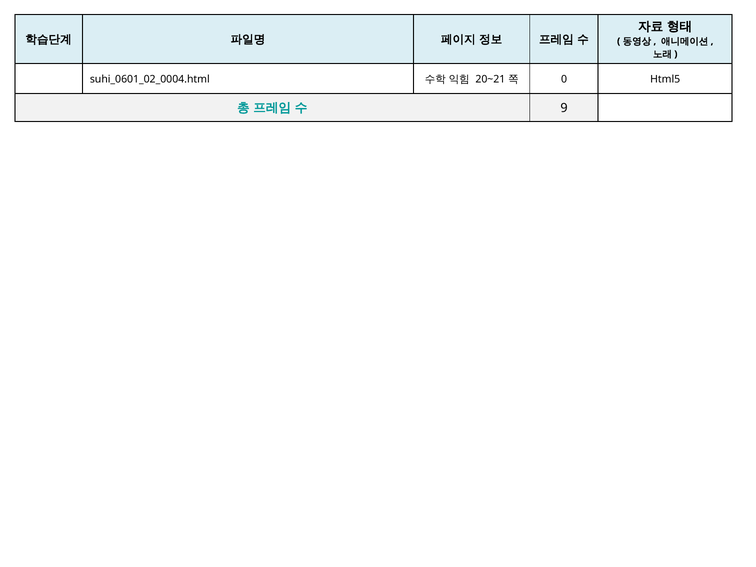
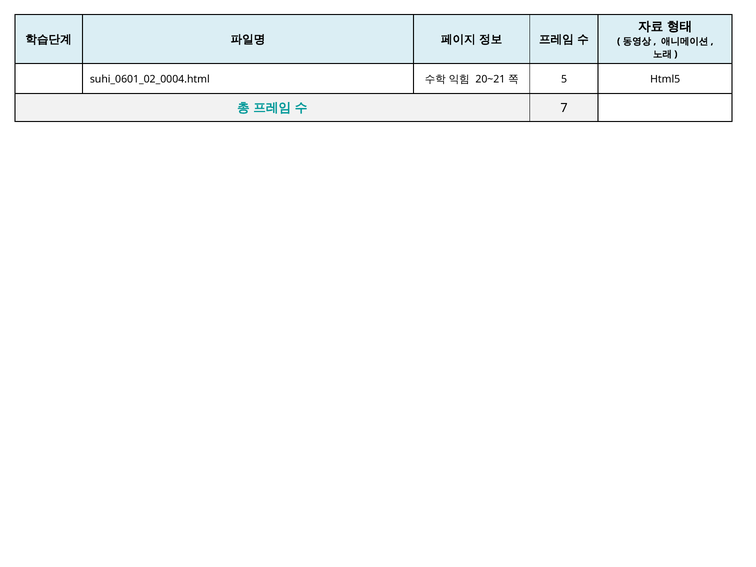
0: 0 -> 5 (564, 79)
9: 9 -> 7 (564, 108)
